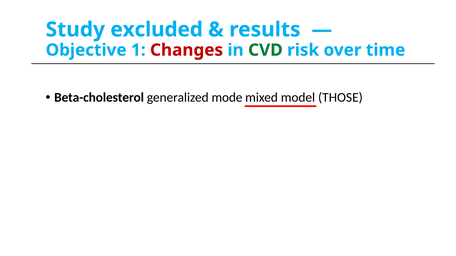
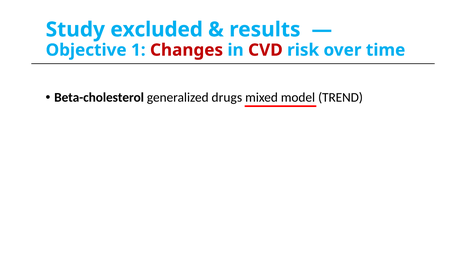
CVD colour: green -> red (265, 50)
mode: mode -> drugs (227, 98)
THOSE: THOSE -> TREND (340, 98)
